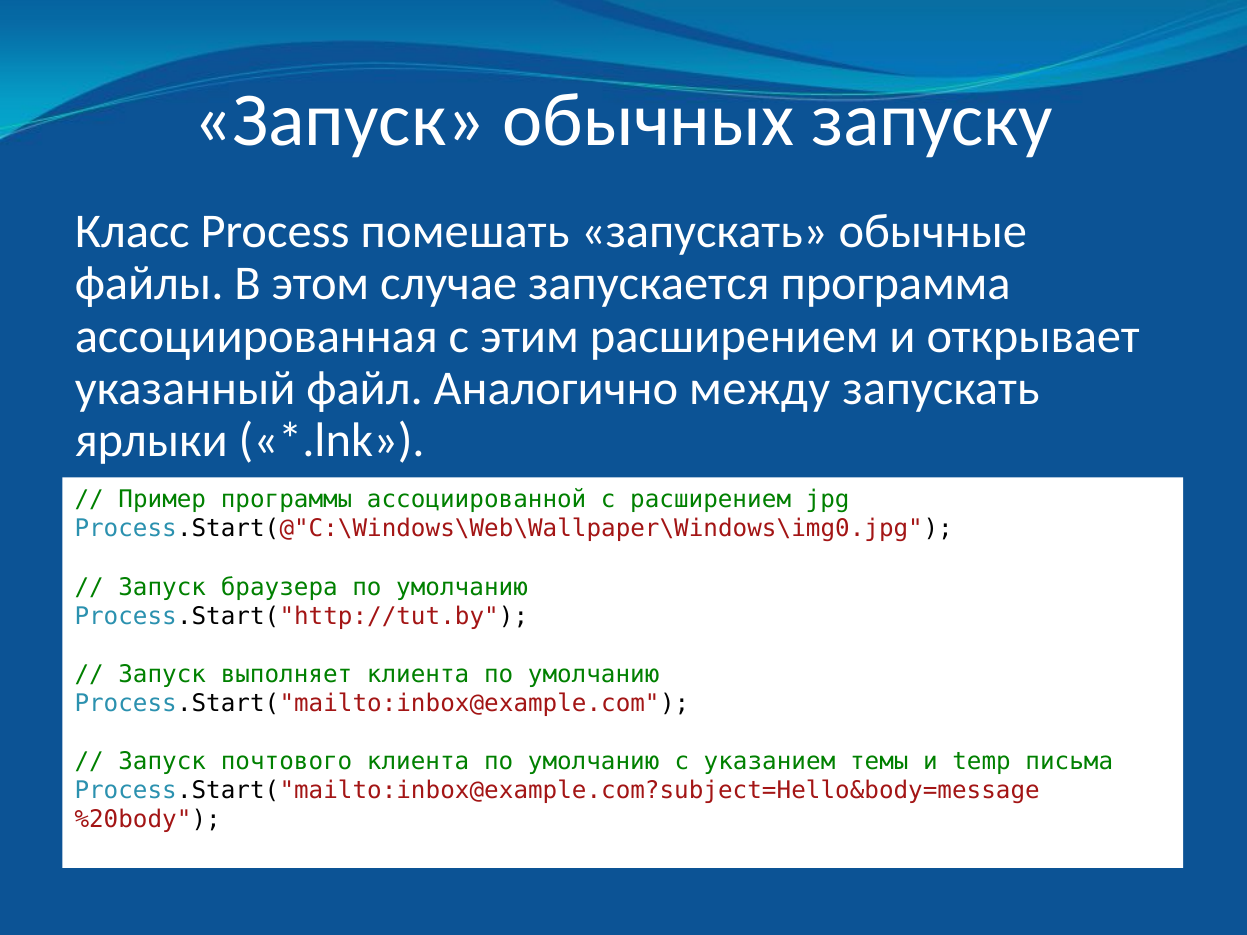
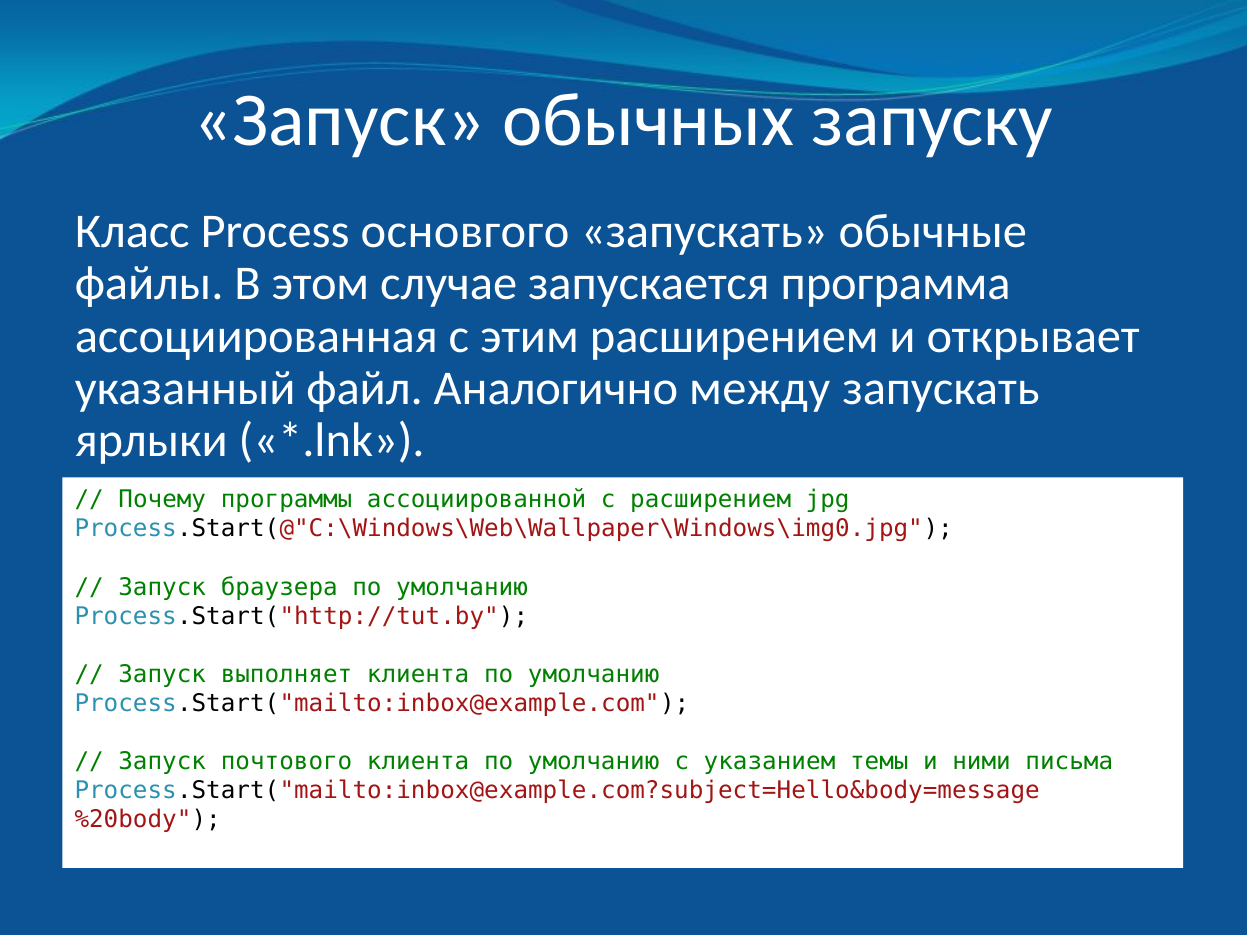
помешать: помешать -> основгого (465, 231)
Пример: Пример -> Почему (162, 500)
temp: temp -> ними (982, 762)
